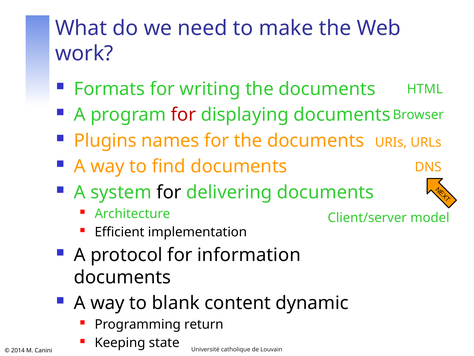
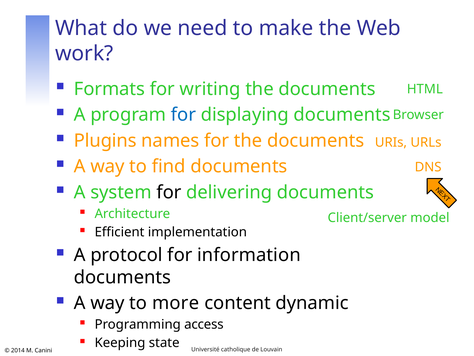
for colour: red -> blue (183, 115)
blank: blank -> more (176, 303)
return: return -> access (204, 324)
